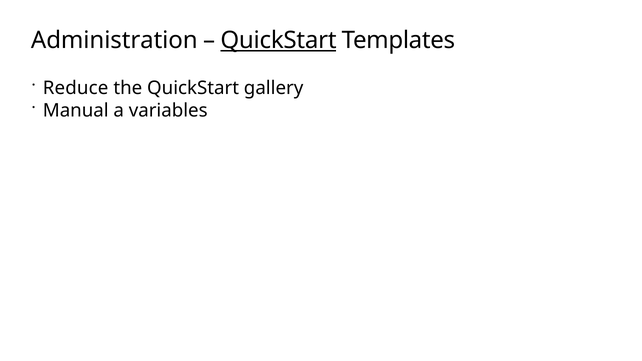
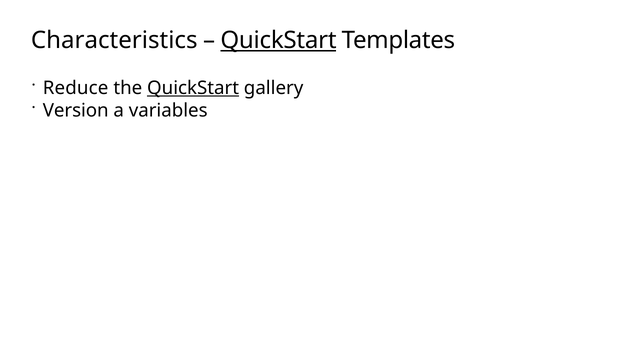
Administration: Administration -> Characteristics (114, 40)
QuickStart underline: none -> present (193, 88)
Manual: Manual -> Version (76, 111)
